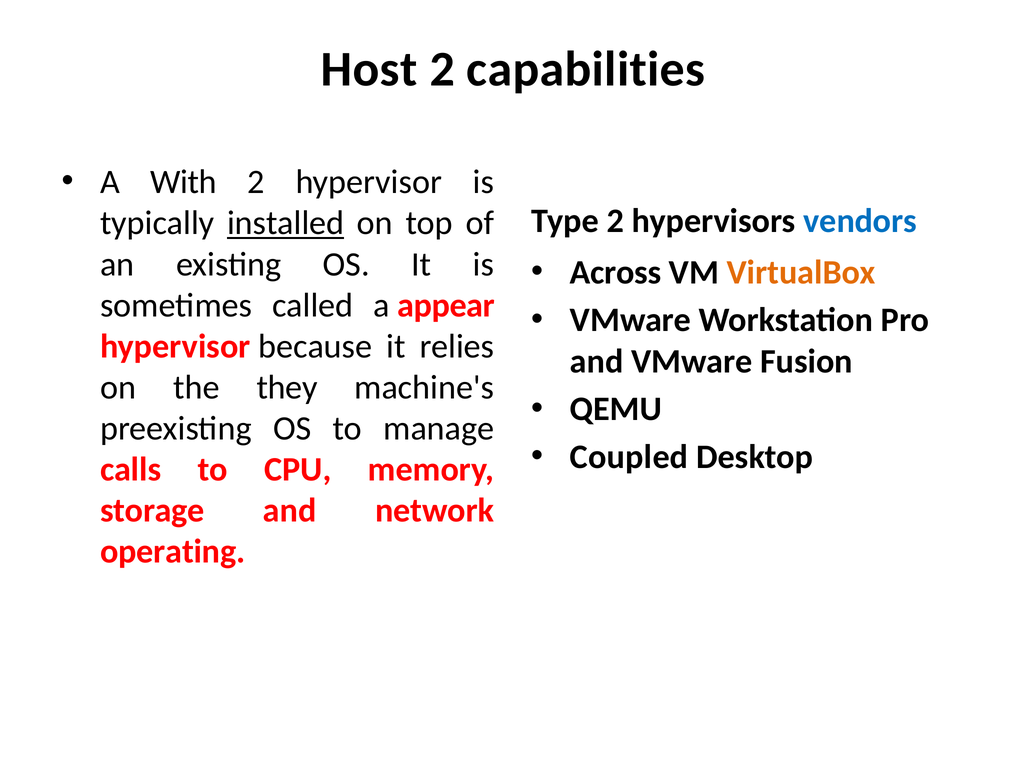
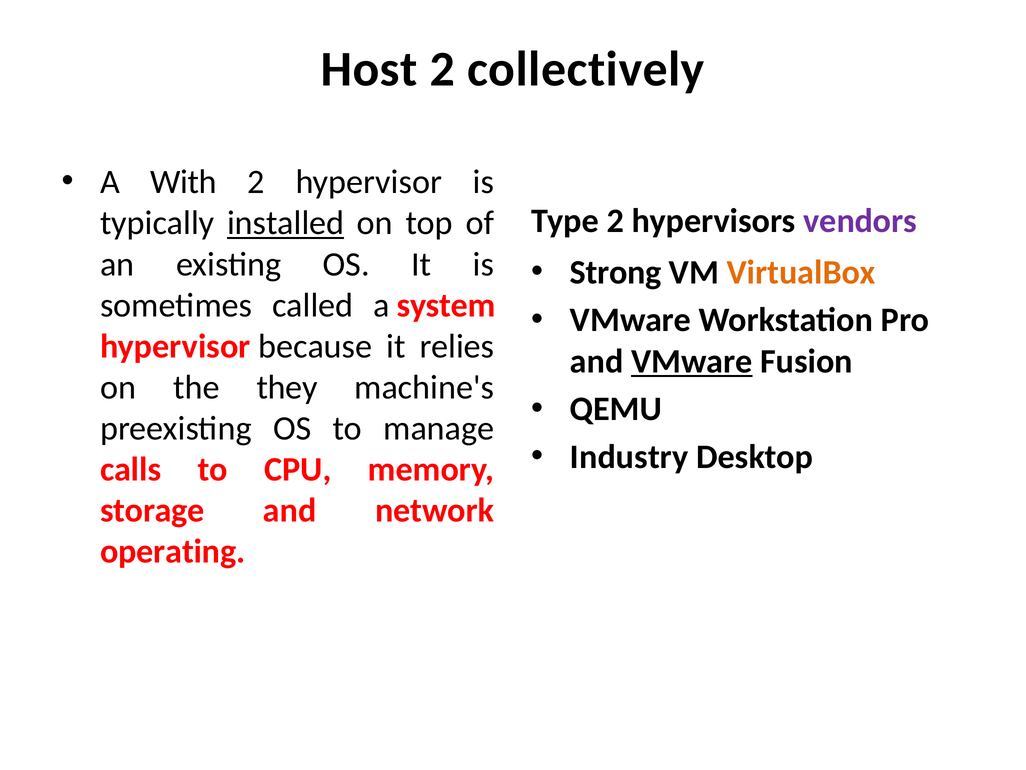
capabilities: capabilities -> collectively (586, 69)
vendors colour: blue -> purple (860, 221)
Across: Across -> Strong (616, 272)
appear: appear -> system (446, 305)
VMware underline: none -> present (692, 361)
Coupled: Coupled -> Industry (629, 457)
